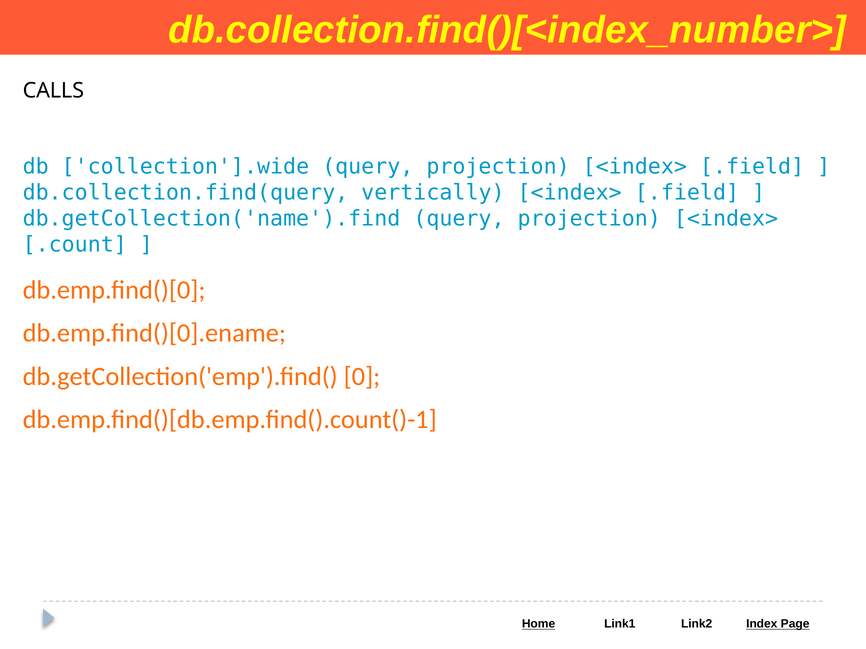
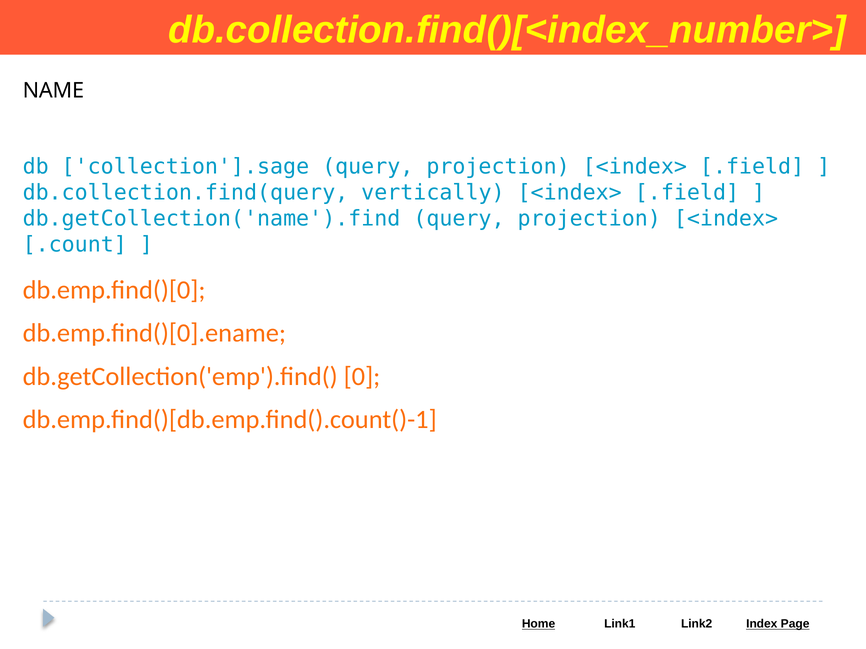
CALLS: CALLS -> NAME (53, 91)
collection'].wide: collection'].wide -> collection'].sage (185, 167)
